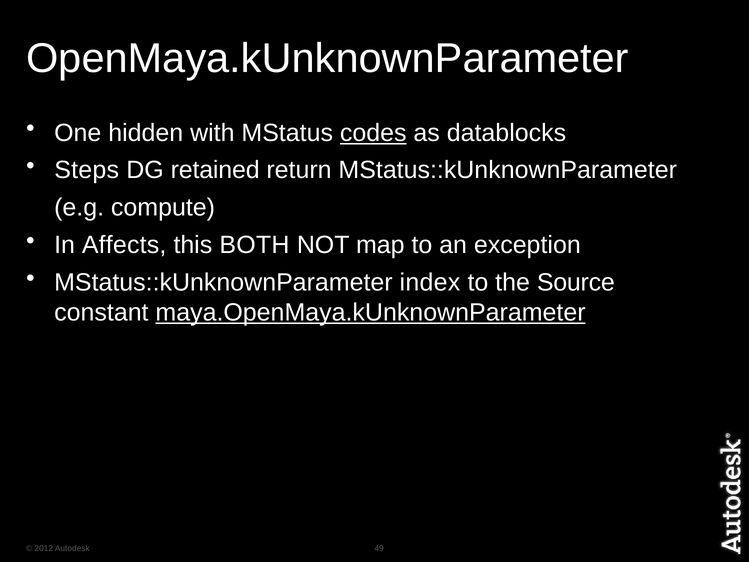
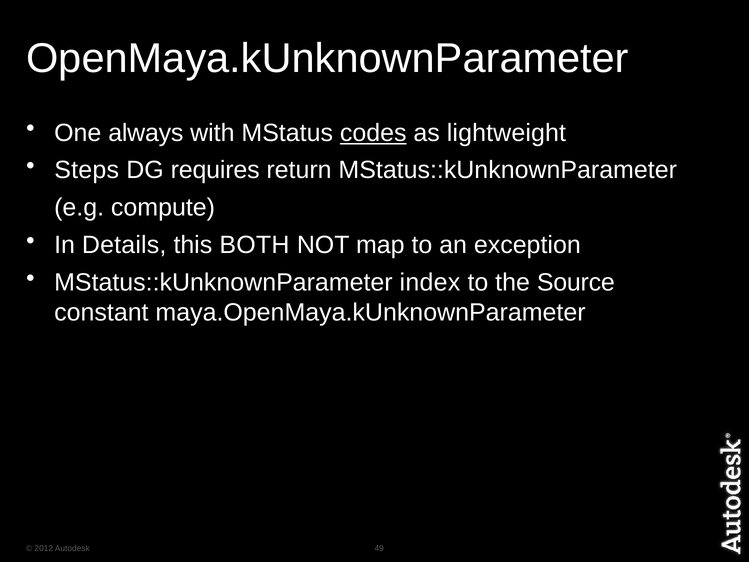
hidden: hidden -> always (146, 133)
datablocks: datablocks -> lightweight (506, 133)
retained: retained -> requires (215, 170)
Affects: Affects -> Details (124, 245)
maya.OpenMaya.kUnknownParameter underline: present -> none (371, 312)
